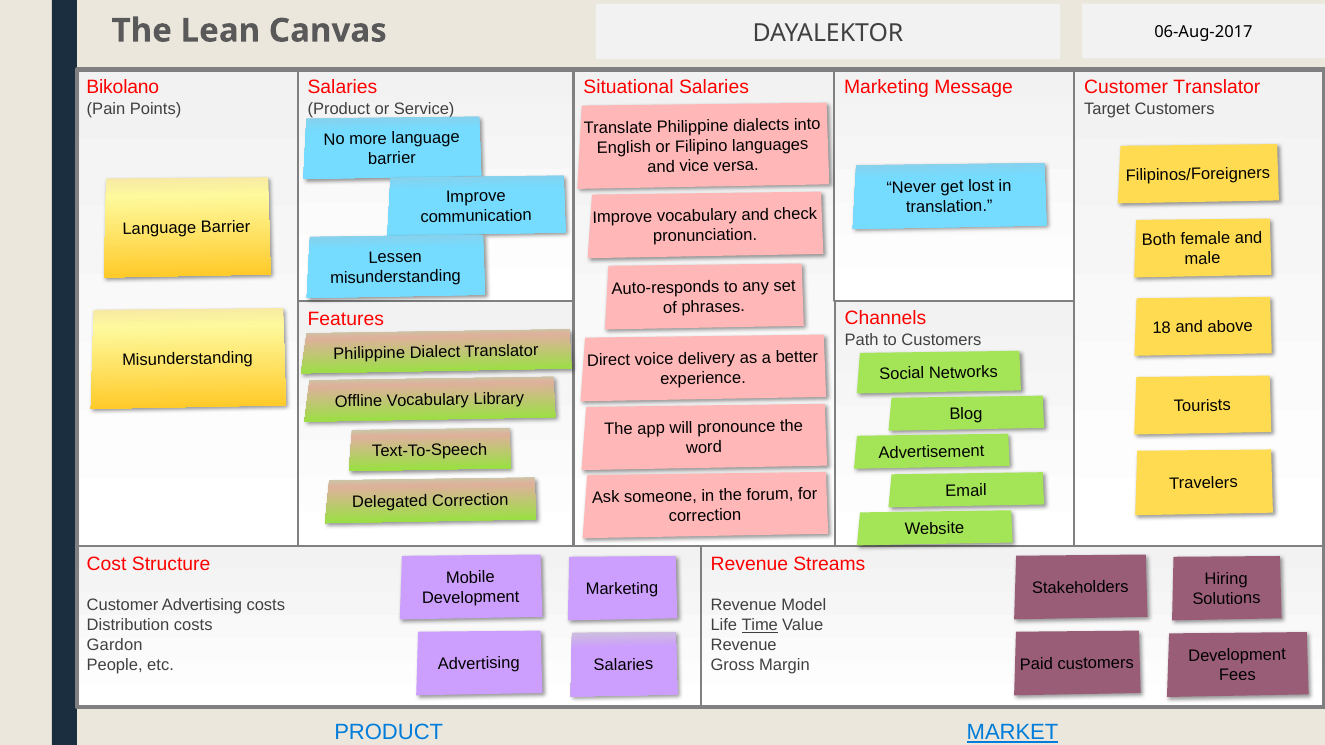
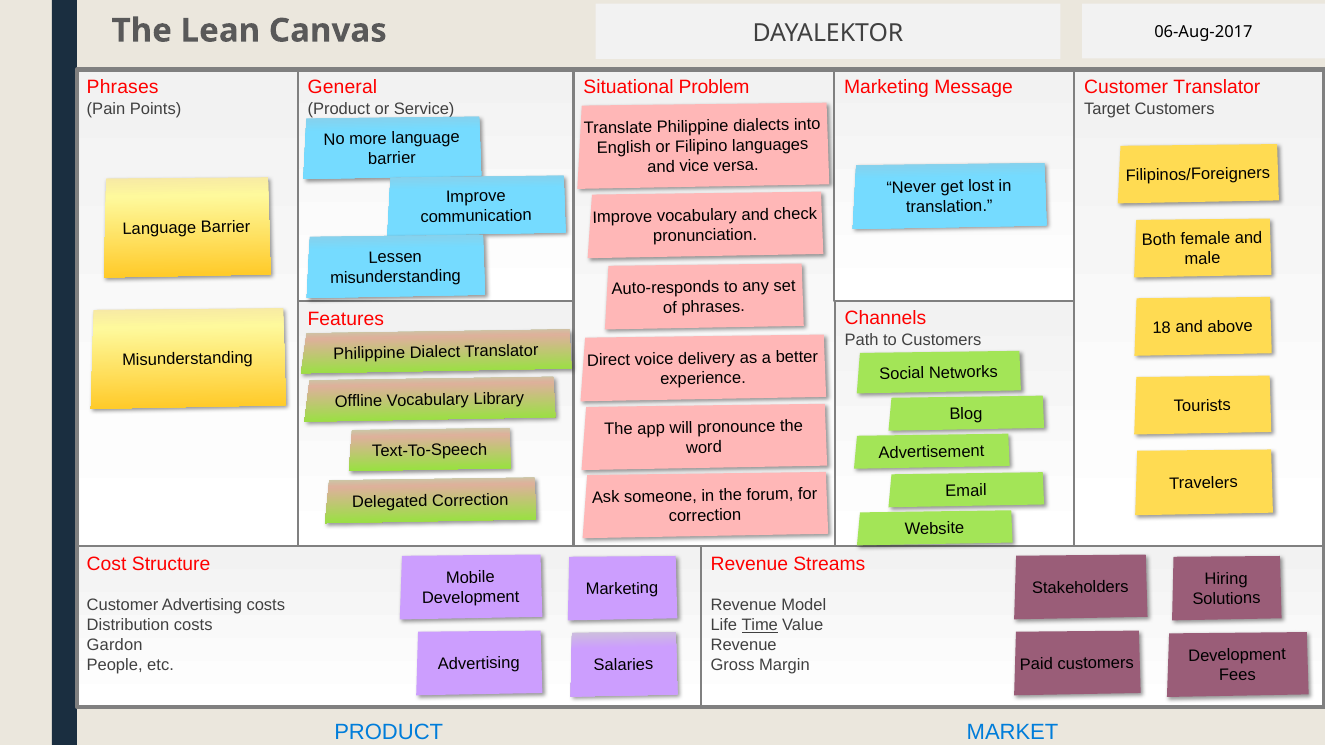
Bikolano: Bikolano -> Phrases (123, 87)
Salaries: Salaries -> General (342, 87)
Situational Salaries: Salaries -> Problem (714, 87)
MARKET underline: present -> none (1013, 733)
